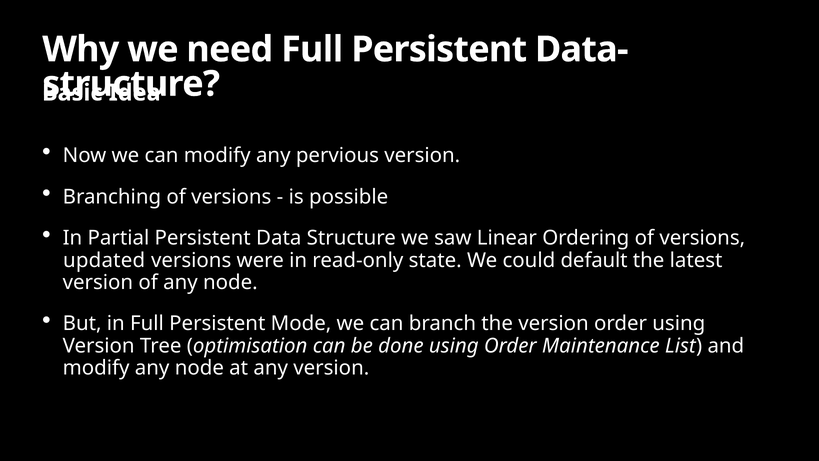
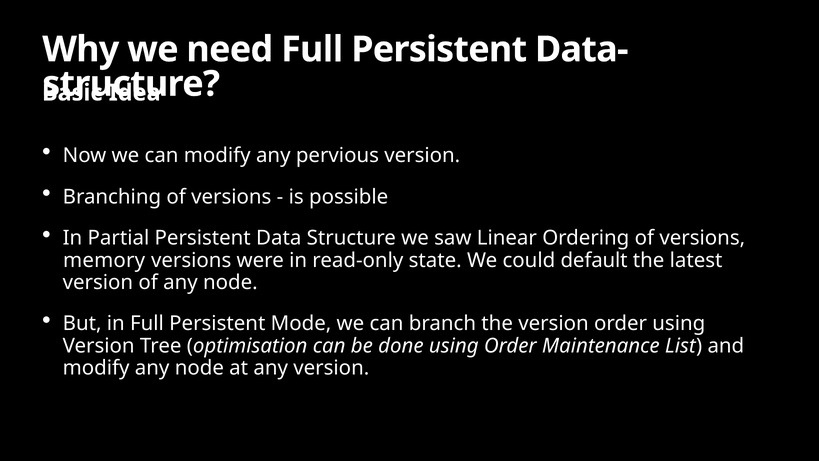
updated: updated -> memory (104, 260)
